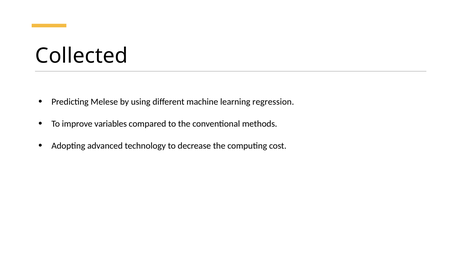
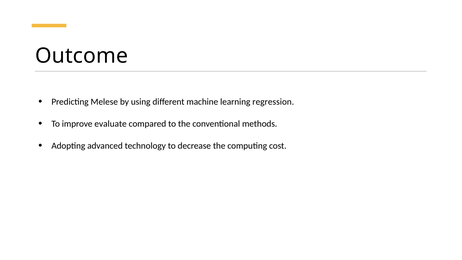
Collected: Collected -> Outcome (82, 56)
variables: variables -> evaluate (111, 124)
